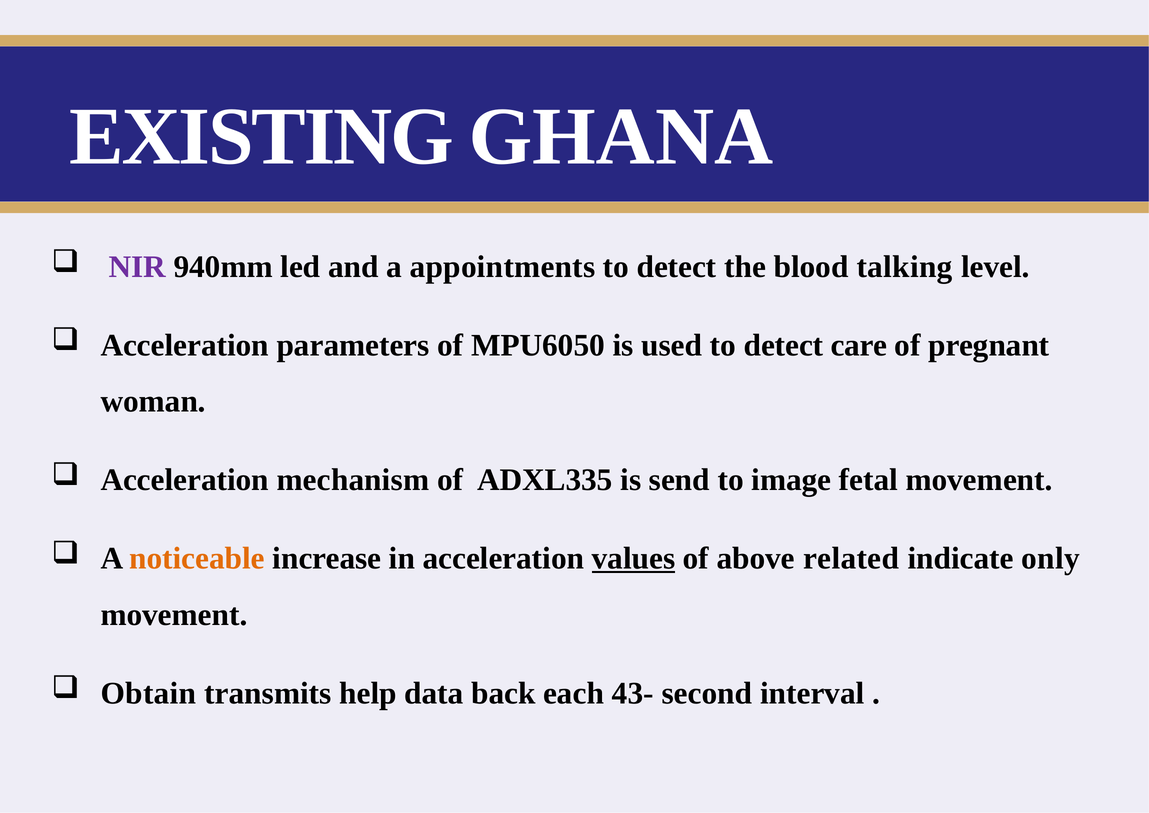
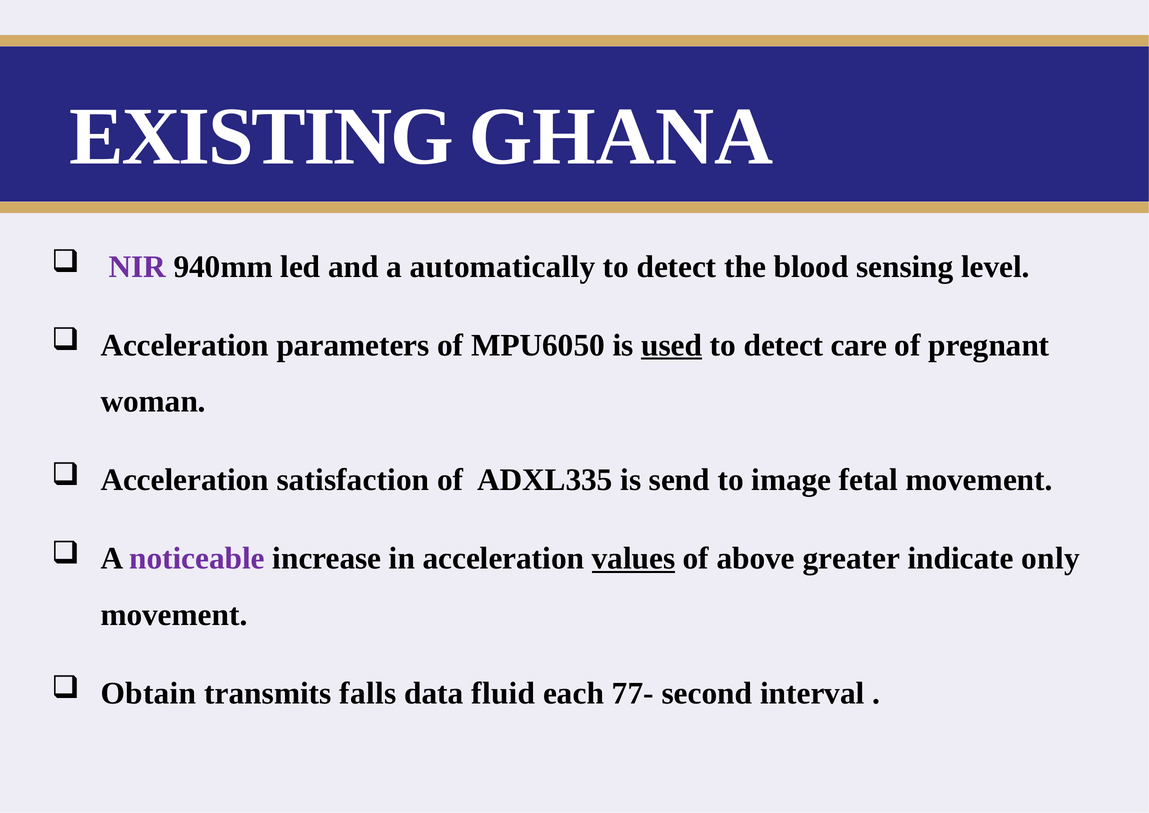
appointments: appointments -> automatically (503, 267)
talking: talking -> sensing (905, 267)
used underline: none -> present (672, 345)
mechanism: mechanism -> satisfaction (353, 480)
noticeable colour: orange -> purple (197, 558)
related: related -> greater (851, 558)
help: help -> falls (368, 693)
back: back -> fluid (503, 693)
43-: 43- -> 77- (633, 693)
